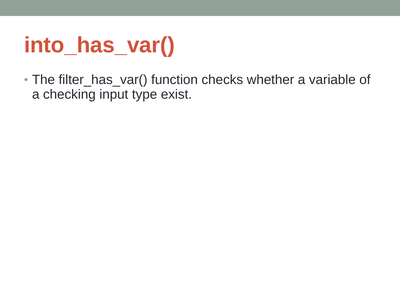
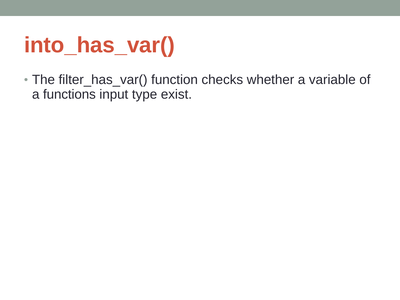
checking: checking -> functions (69, 95)
